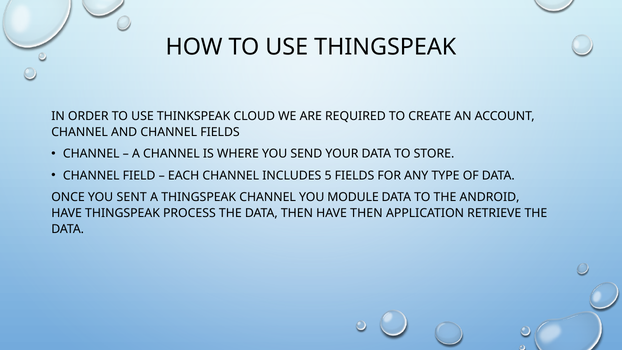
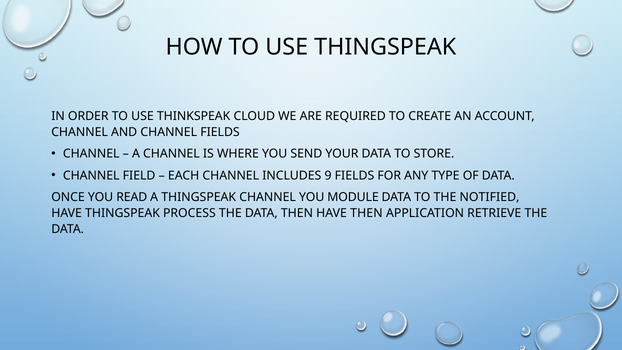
5: 5 -> 9 (328, 176)
SENT: SENT -> READ (132, 197)
ANDROID: ANDROID -> NOTIFIED (490, 197)
